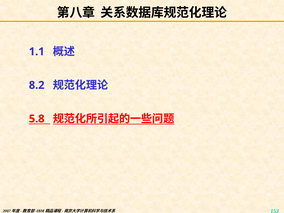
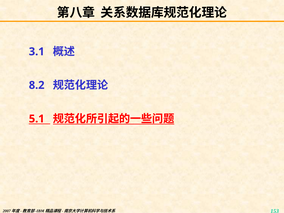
1.1: 1.1 -> 3.1 (37, 52)
5.8: 5.8 -> 5.1 (37, 119)
